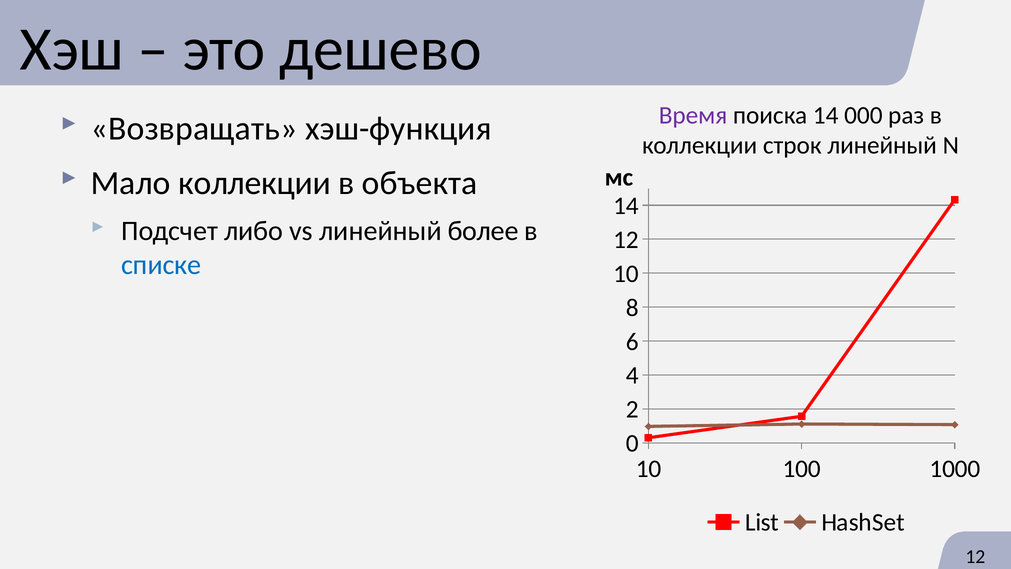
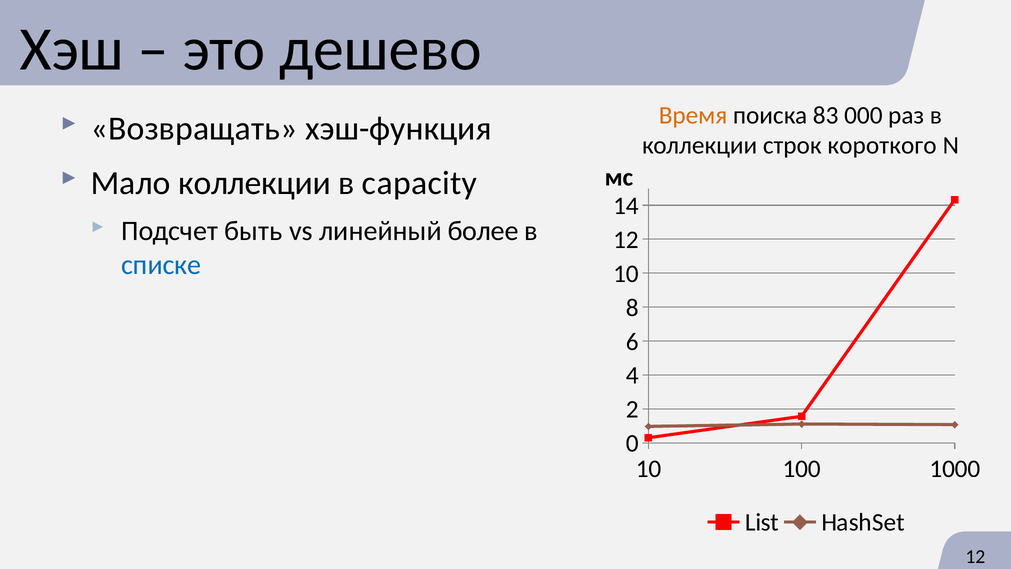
Время colour: purple -> orange (693, 115)
поиска 14: 14 -> 83 (826, 115)
строк линейный: линейный -> короткого (882, 145)
объекта: объекта -> capacity (419, 183)
либо: либо -> быть (253, 231)
